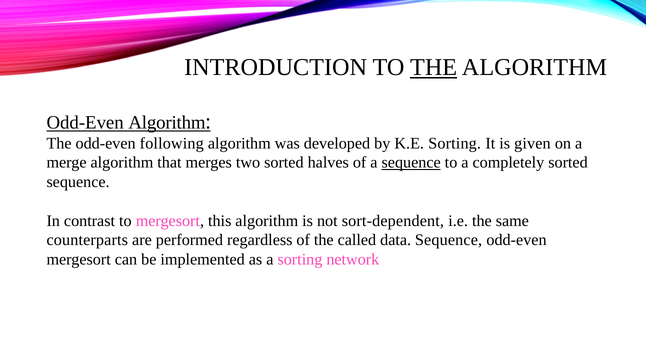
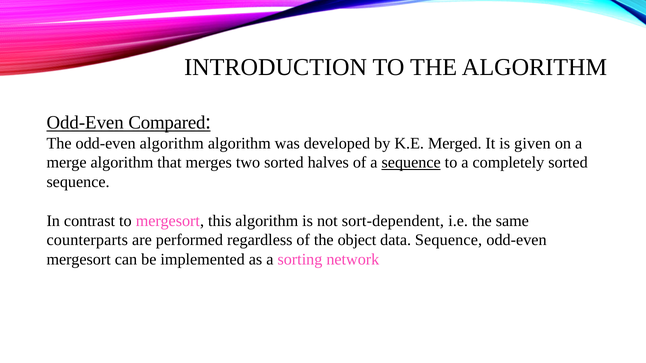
THE underline: present -> none (434, 67)
Odd-Even Algorithm: Algorithm -> Compared (167, 123)
odd-even following: following -> algorithm (172, 143)
K.E Sorting: Sorting -> Merged (455, 143)
called: called -> object (357, 240)
